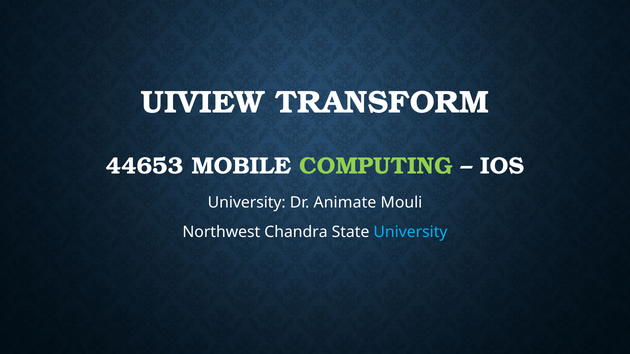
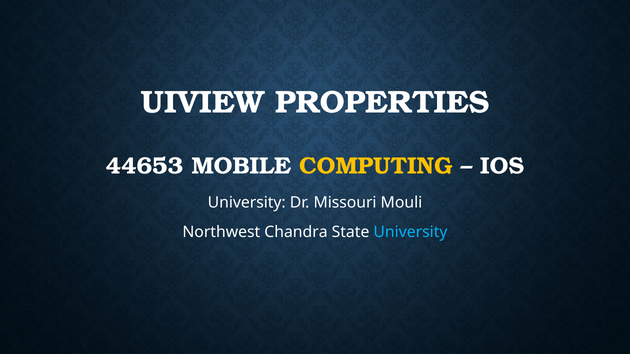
TRANSFORM: TRANSFORM -> PROPERTIES (382, 102)
COMPUTING colour: light green -> yellow (376, 166)
Animate: Animate -> Missouri (345, 203)
